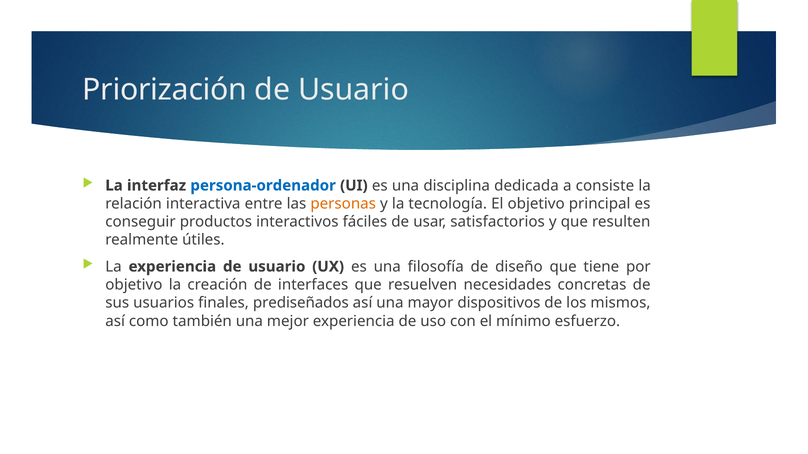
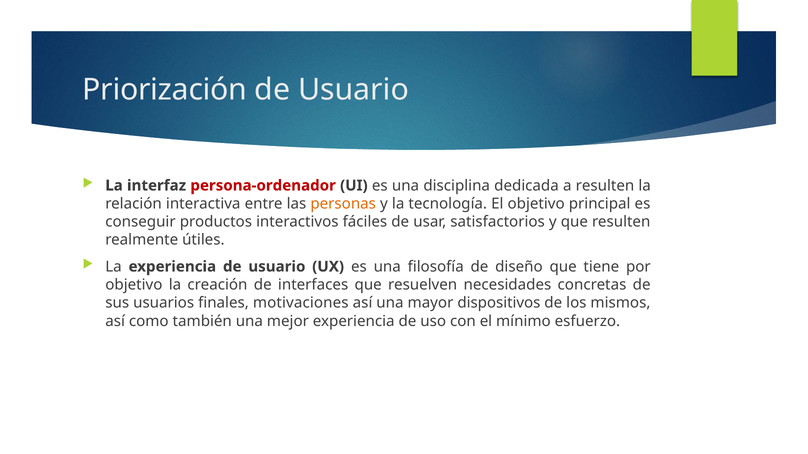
persona-ordenador colour: blue -> red (263, 186)
a consiste: consiste -> resulten (605, 186)
prediseñados: prediseñados -> motivaciones (301, 303)
